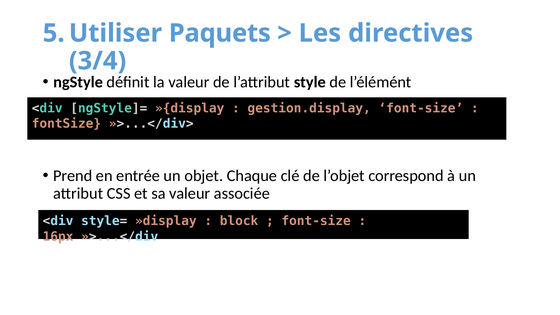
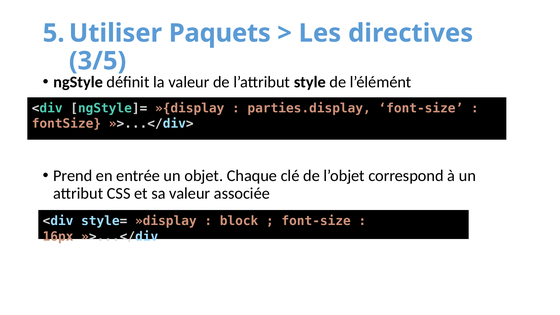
3/4: 3/4 -> 3/5 (98, 61)
gestion.display: gestion.display -> parties.display (309, 108)
